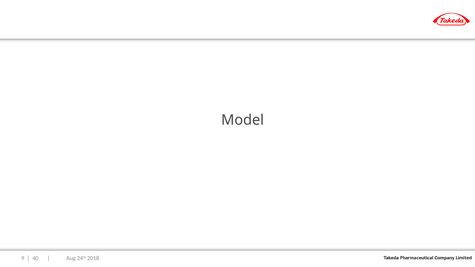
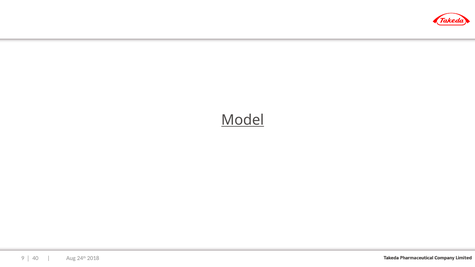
Model underline: none -> present (243, 120)
